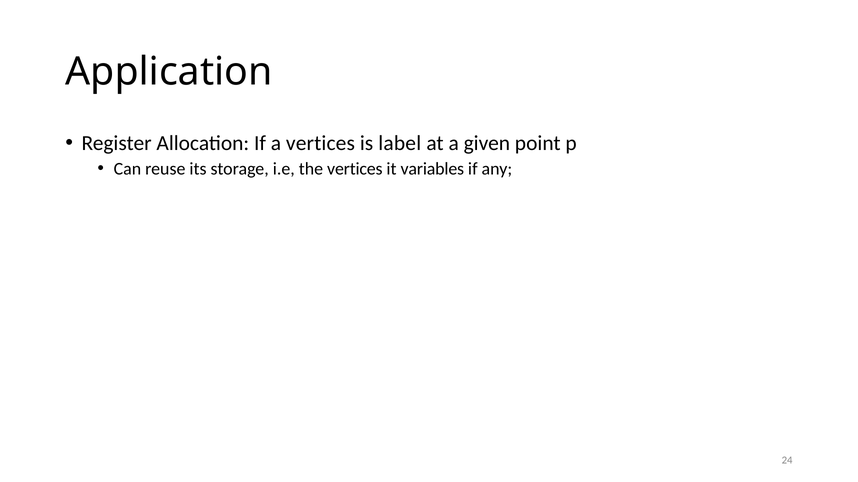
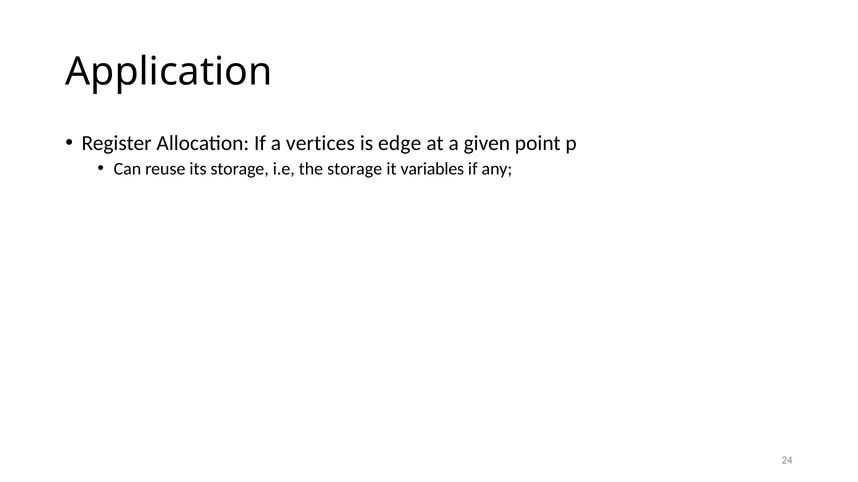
label: label -> edge (400, 143)
the vertices: vertices -> storage (355, 169)
